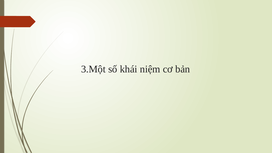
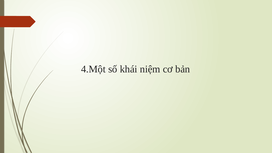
3.Một: 3.Một -> 4.Một (93, 69)
